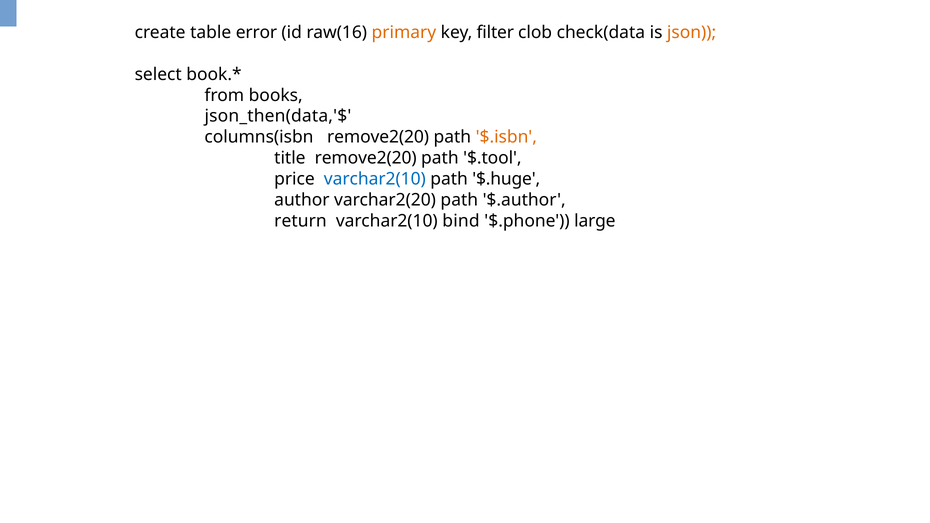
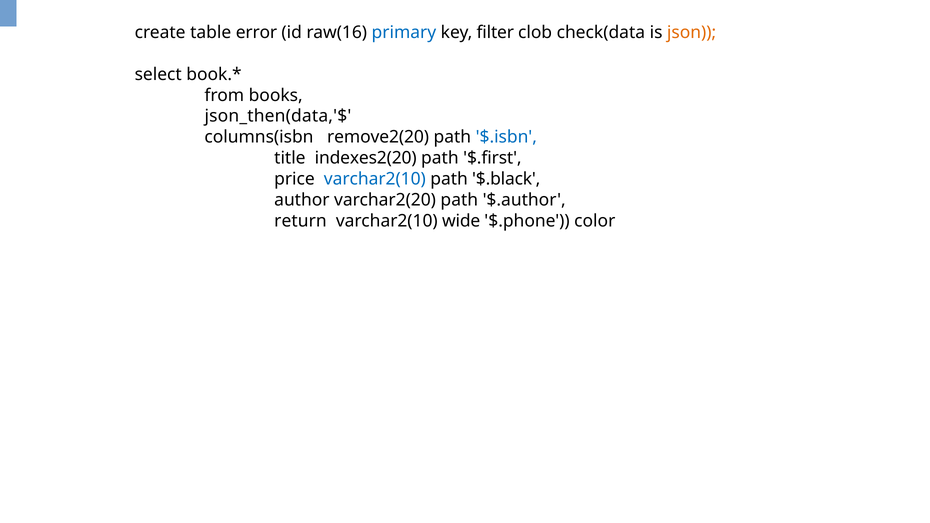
primary colour: orange -> blue (404, 33)
$.isbn colour: orange -> blue (506, 137)
title remove2(20: remove2(20 -> indexes2(20 (366, 158)
$.tool: $.tool -> $.first (492, 158)
$.huge: $.huge -> $.black (506, 179)
bind: bind -> wide (461, 221)
large: large -> color (595, 221)
